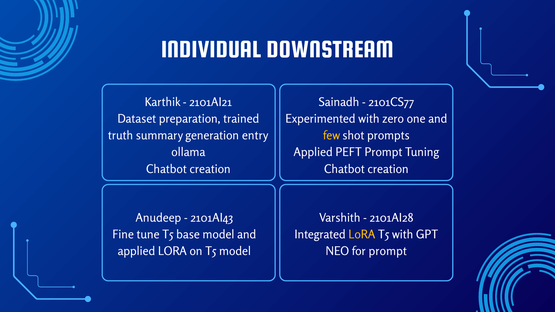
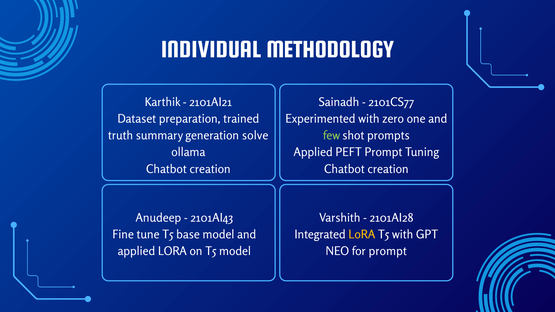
DOWNSTREAM: DOWNSTREAM -> METHODOLOGY (330, 49)
entry: entry -> solve (255, 136)
few colour: yellow -> light green (332, 136)
